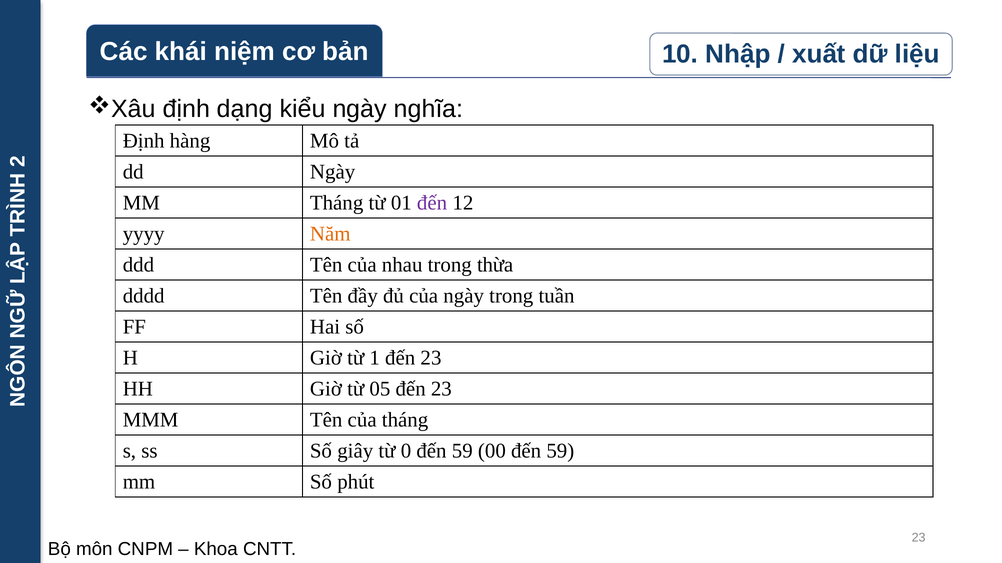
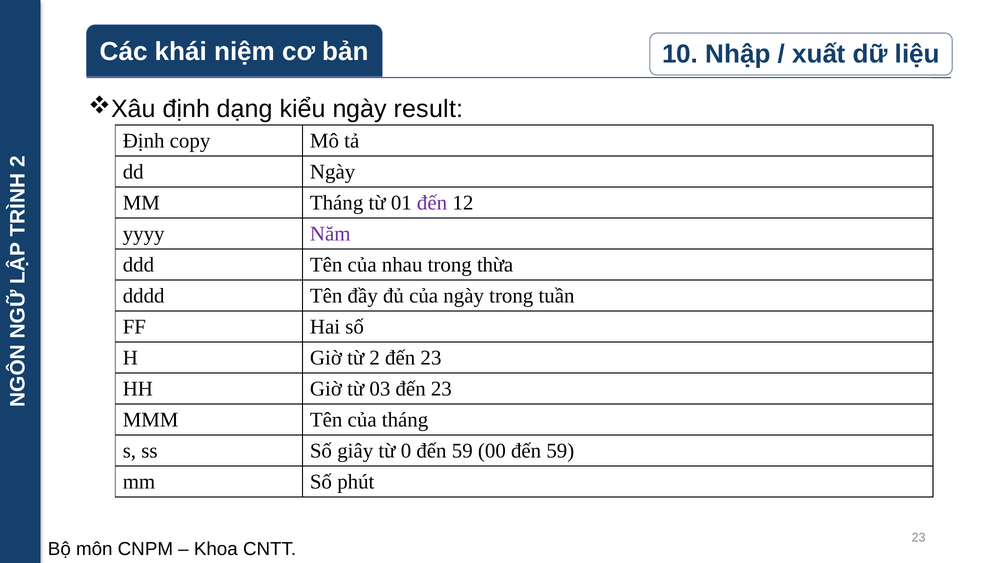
nghĩa: nghĩa -> result (428, 109)
hàng: hàng -> copy (190, 141)
Năm colour: orange -> purple (330, 234)
từ 1: 1 -> 2 (375, 358)
05: 05 -> 03 (380, 389)
